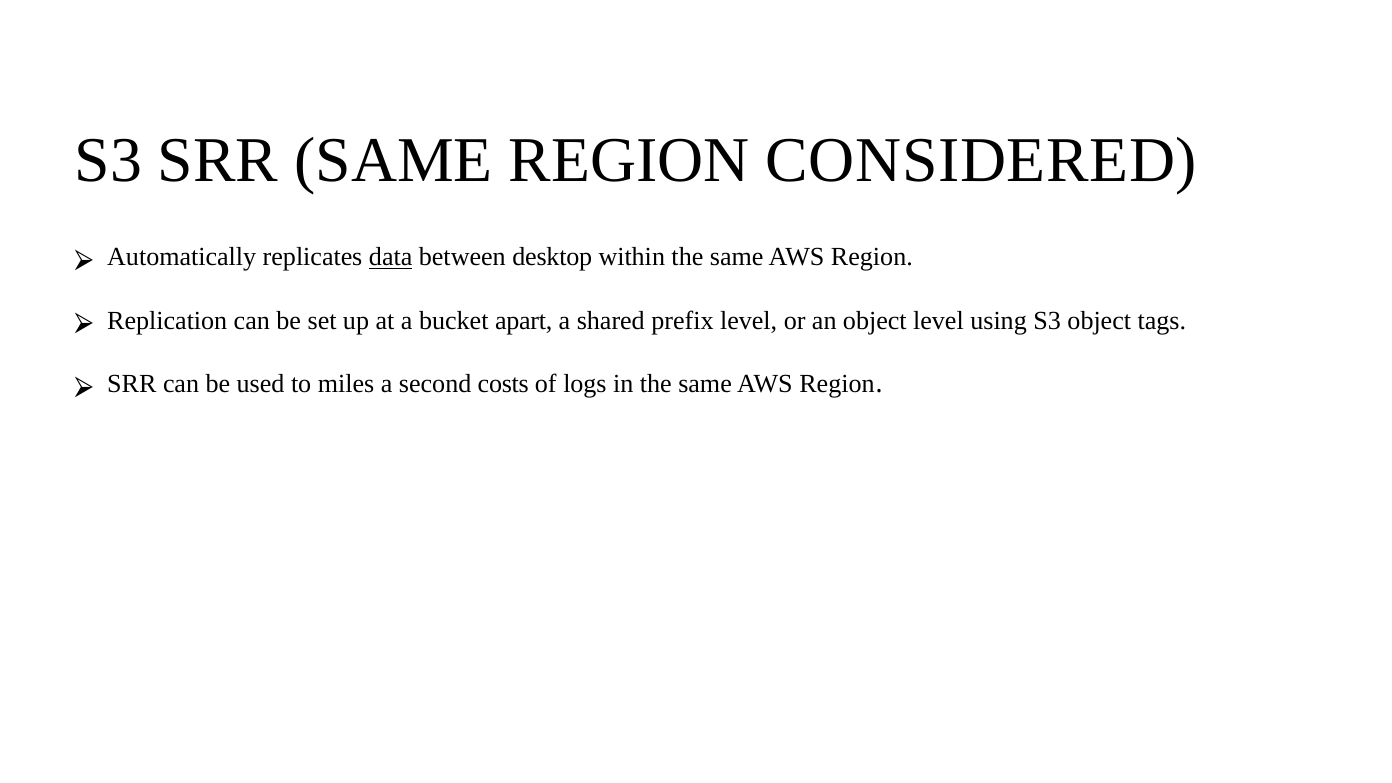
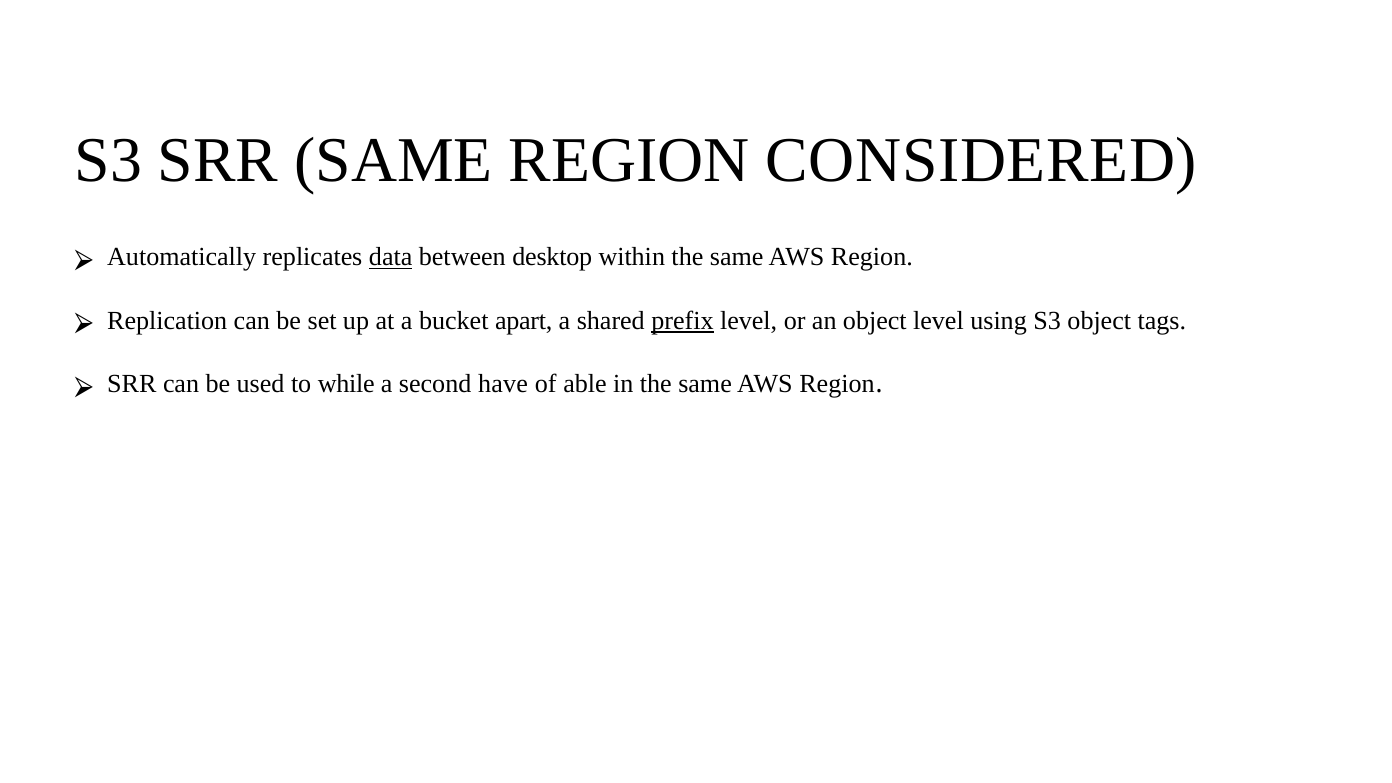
prefix underline: none -> present (683, 321)
miles: miles -> while (346, 384)
costs: costs -> have (503, 384)
logs: logs -> able (585, 384)
